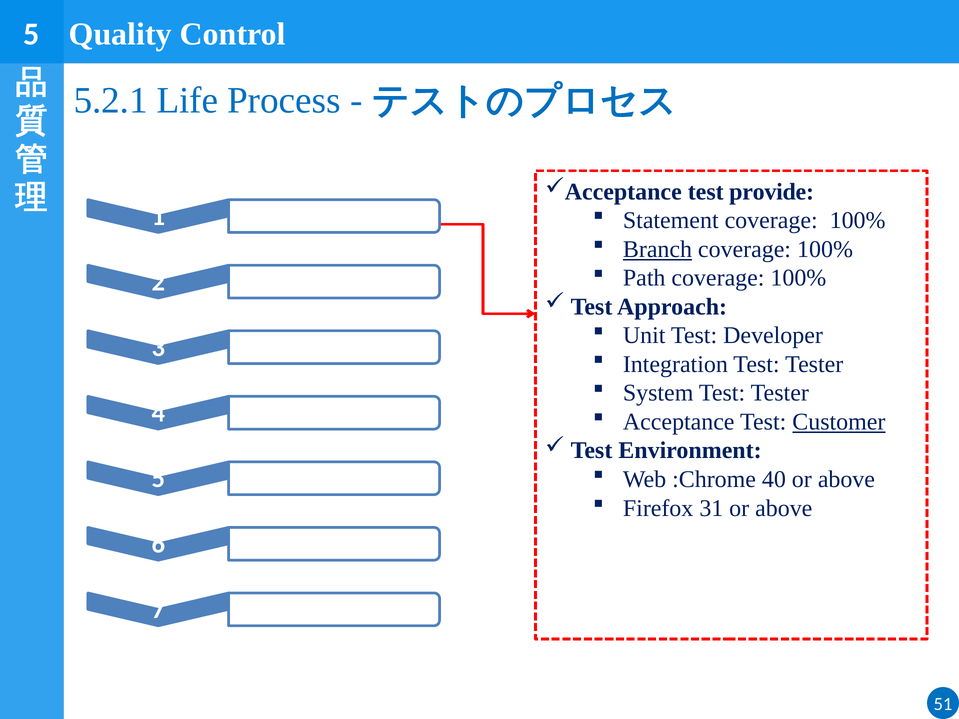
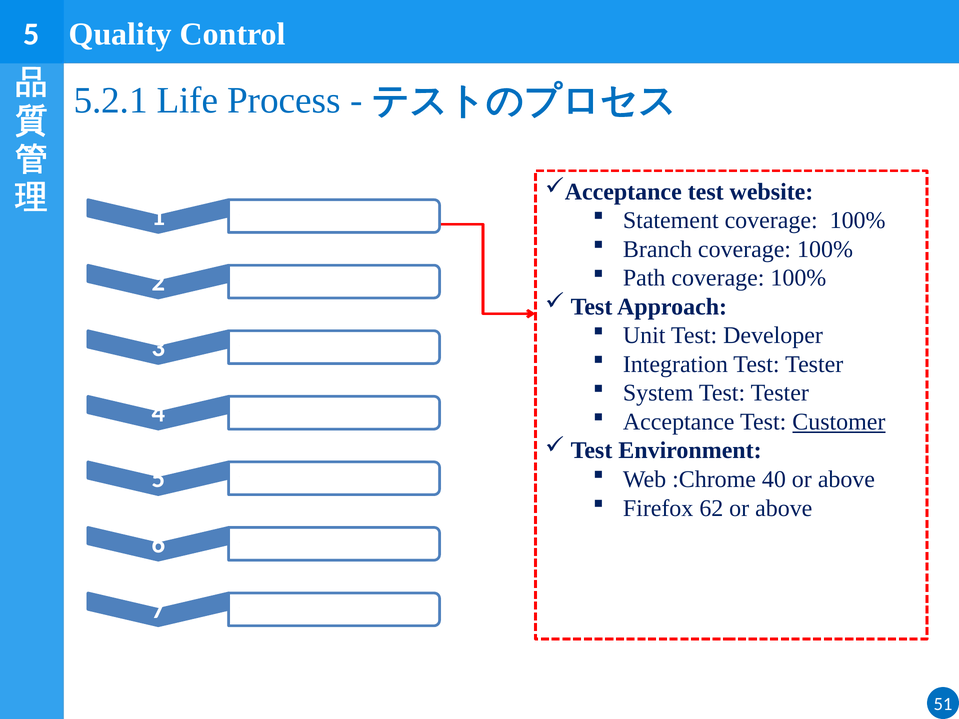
provide: provide -> website (771, 192)
Branch underline: present -> none (658, 249)
31: 31 -> 62 (711, 508)
